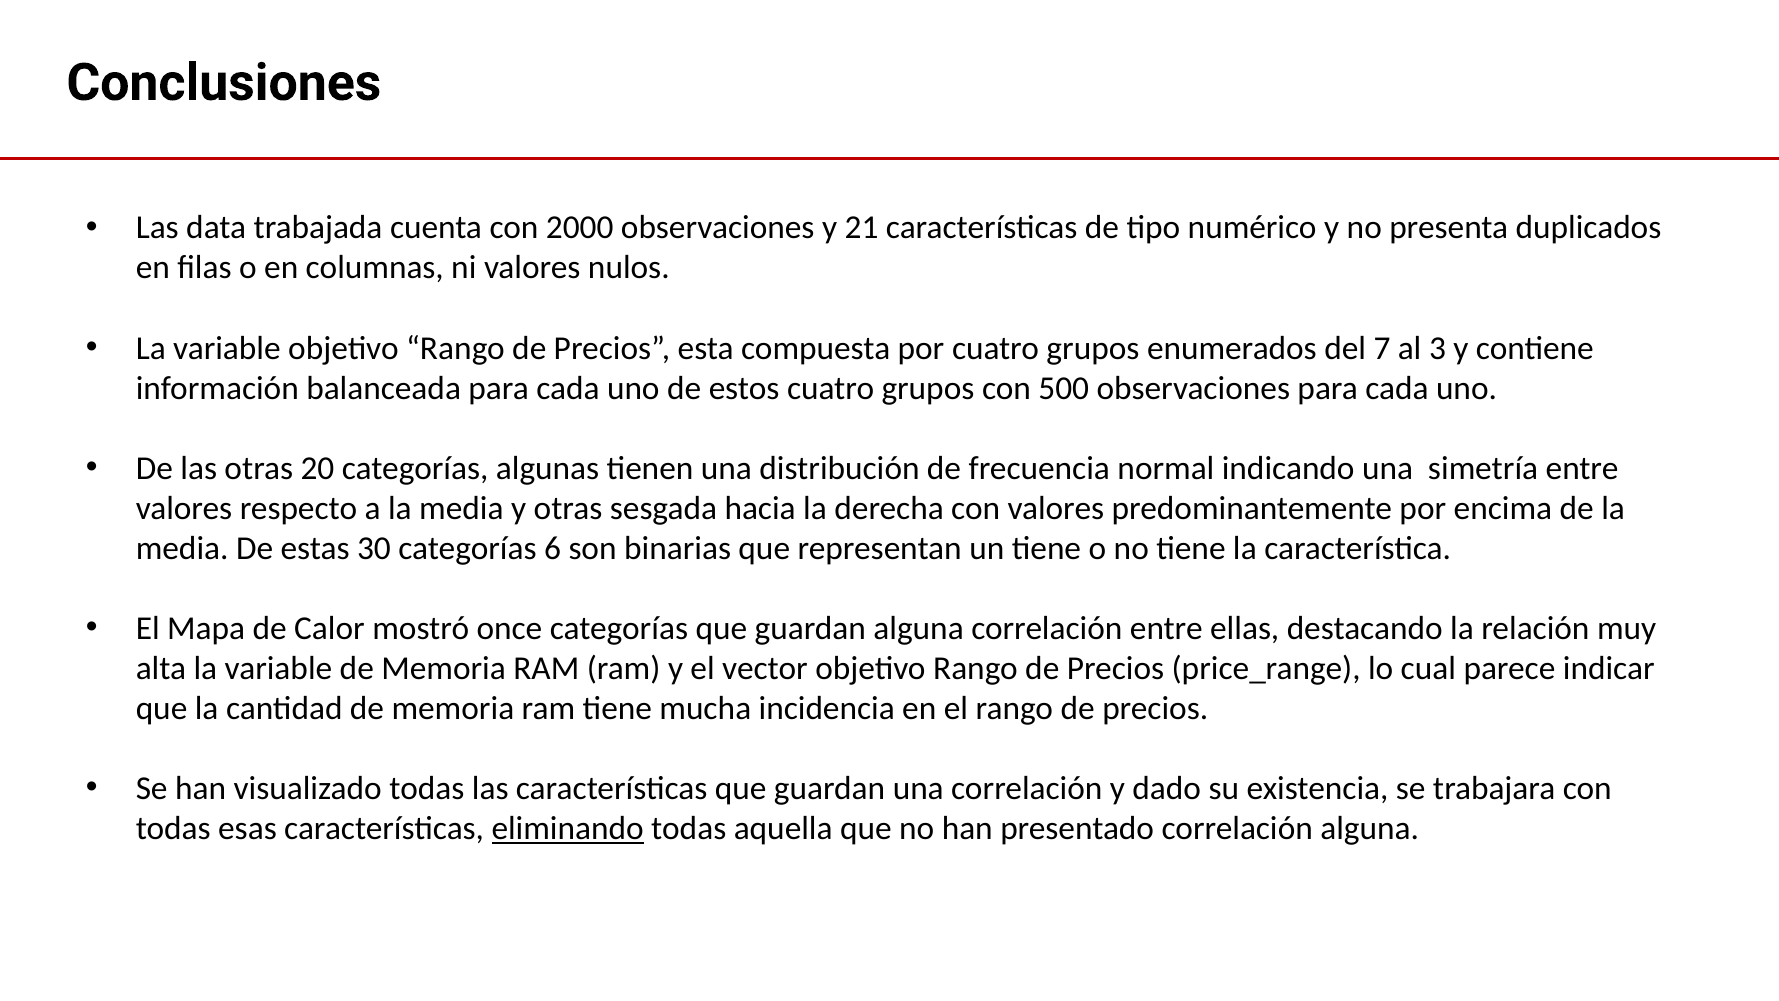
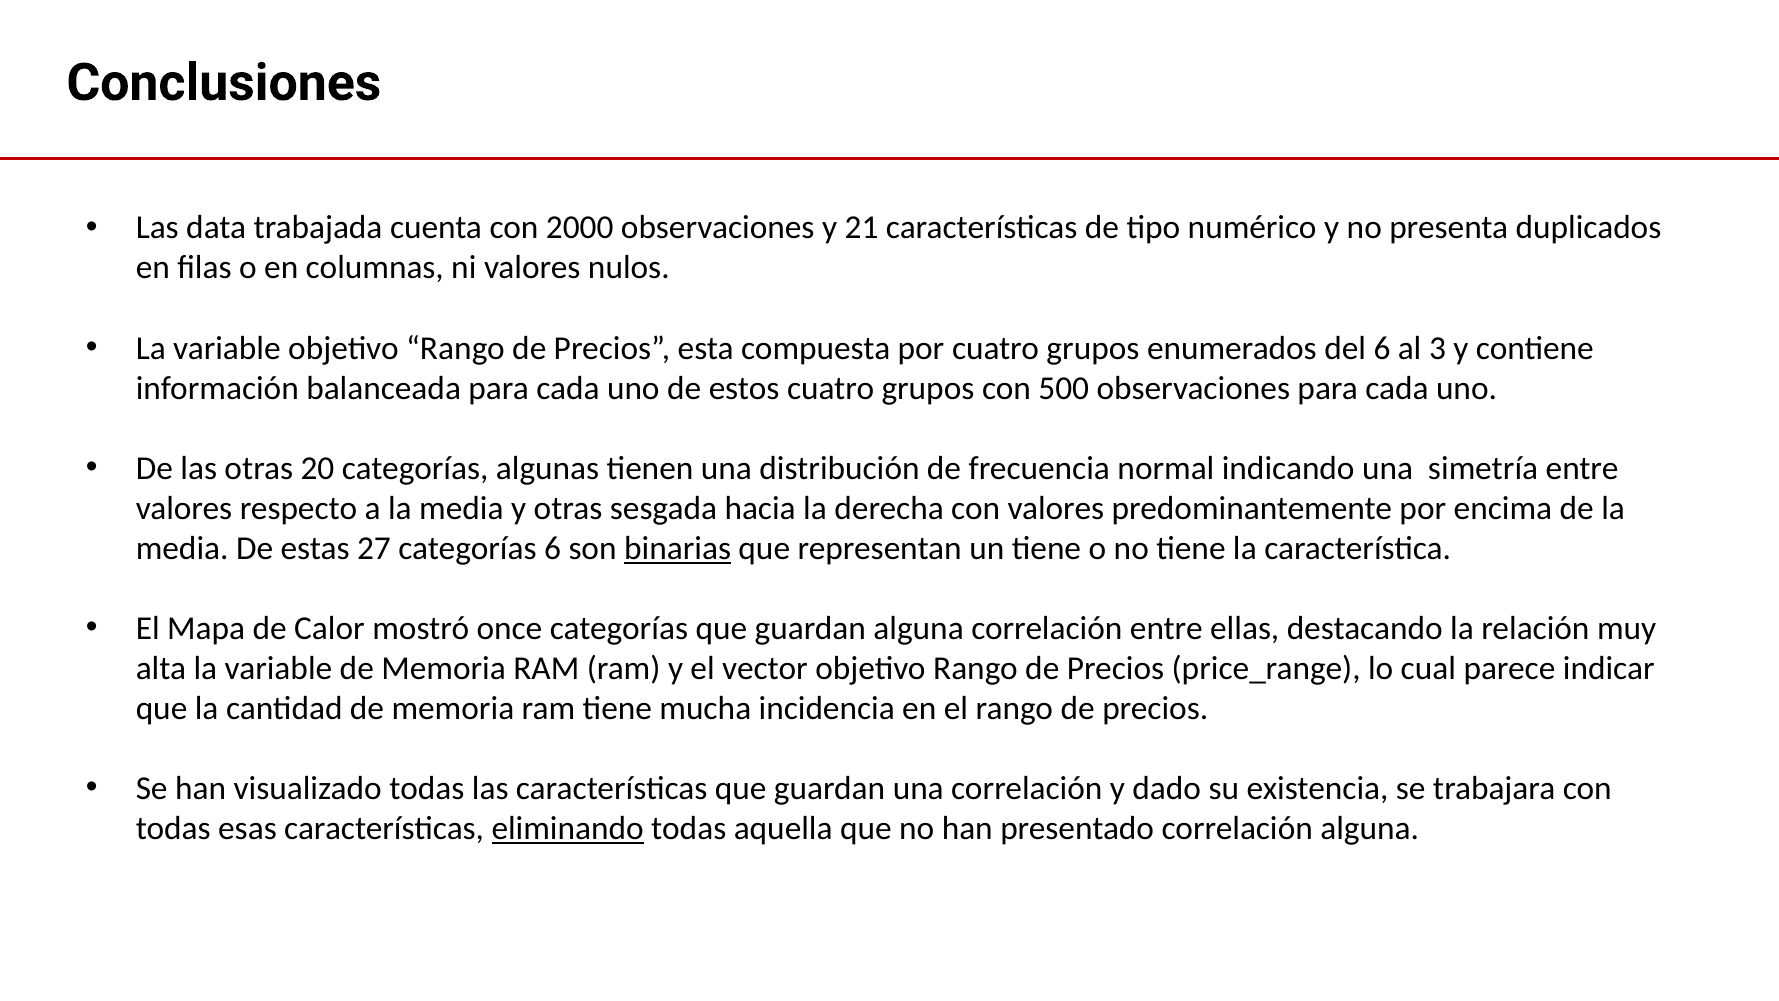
del 7: 7 -> 6 (1382, 348)
30: 30 -> 27 (374, 548)
binarias underline: none -> present (678, 548)
